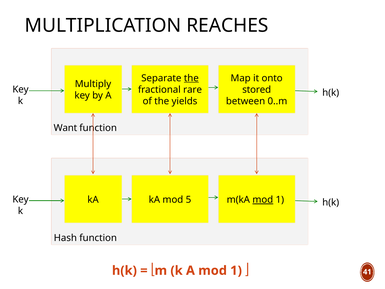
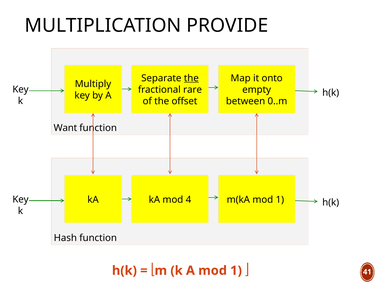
REACHES: REACHES -> PROVIDE (227, 25)
stored: stored -> empty (257, 90)
yields: yields -> offset (184, 101)
5: 5 -> 4 (189, 200)
mod underline: present -> none (263, 200)
